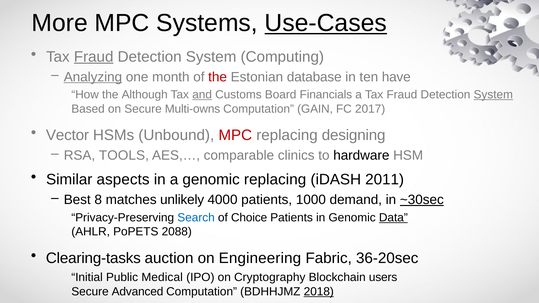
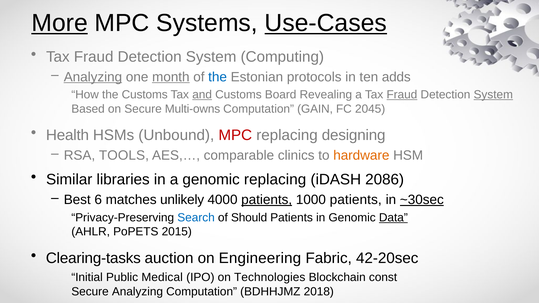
More underline: none -> present (60, 23)
Fraud underline: present -> none (94, 57)
month underline: none -> present (171, 77)
the colour: red -> blue (218, 77)
database: database -> protocols (314, 77)
have: have -> adds (396, 77)
the Although: Although -> Customs (145, 95)
Financials: Financials -> Revealing (326, 95)
Fraud underline: none -> present (402, 95)
2017: 2017 -> 2045 (370, 109)
Vector: Vector -> Health (67, 135)
hardware colour: black -> orange (361, 156)
aspects: aspects -> libraries (123, 180)
2011: 2011 -> 2086 (385, 180)
8: 8 -> 6 (98, 200)
patients underline: none -> present (267, 200)
1000 demand: demand -> patients (356, 200)
Choice: Choice -> Should (249, 218)
2088: 2088 -> 2015 (177, 232)
36-20sec: 36-20sec -> 42-20sec (387, 258)
Cryptography: Cryptography -> Technologies (270, 278)
users: users -> const (383, 278)
Secure Advanced: Advanced -> Analyzing (137, 292)
2018 underline: present -> none (319, 292)
